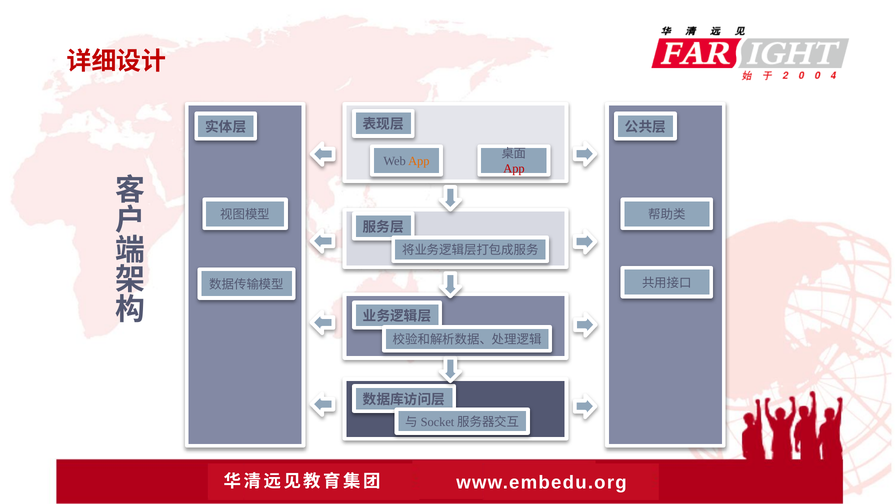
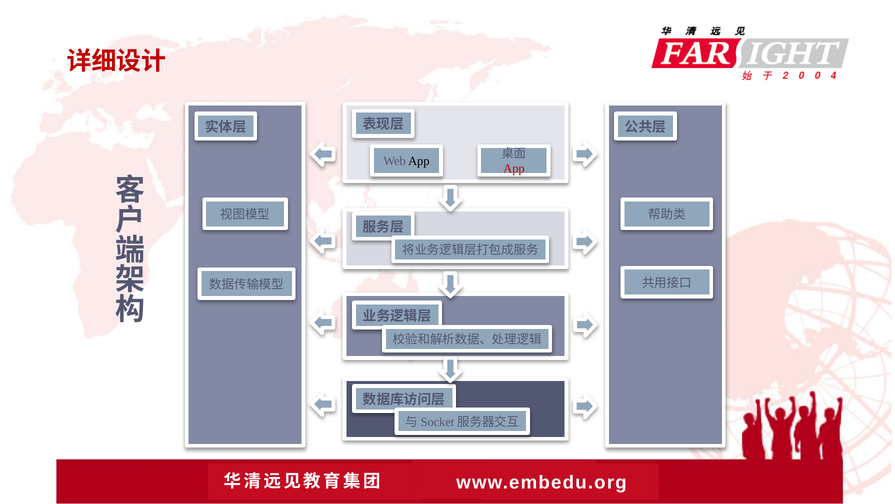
App colour: orange -> black (419, 161)
